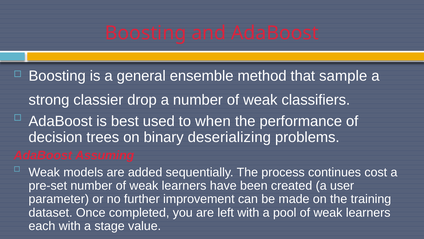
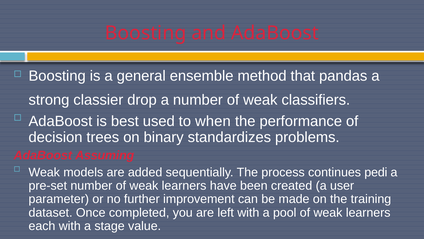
sample: sample -> pandas (343, 76)
deserializing: deserializing -> standardizes (229, 137)
cost: cost -> pedi (376, 172)
